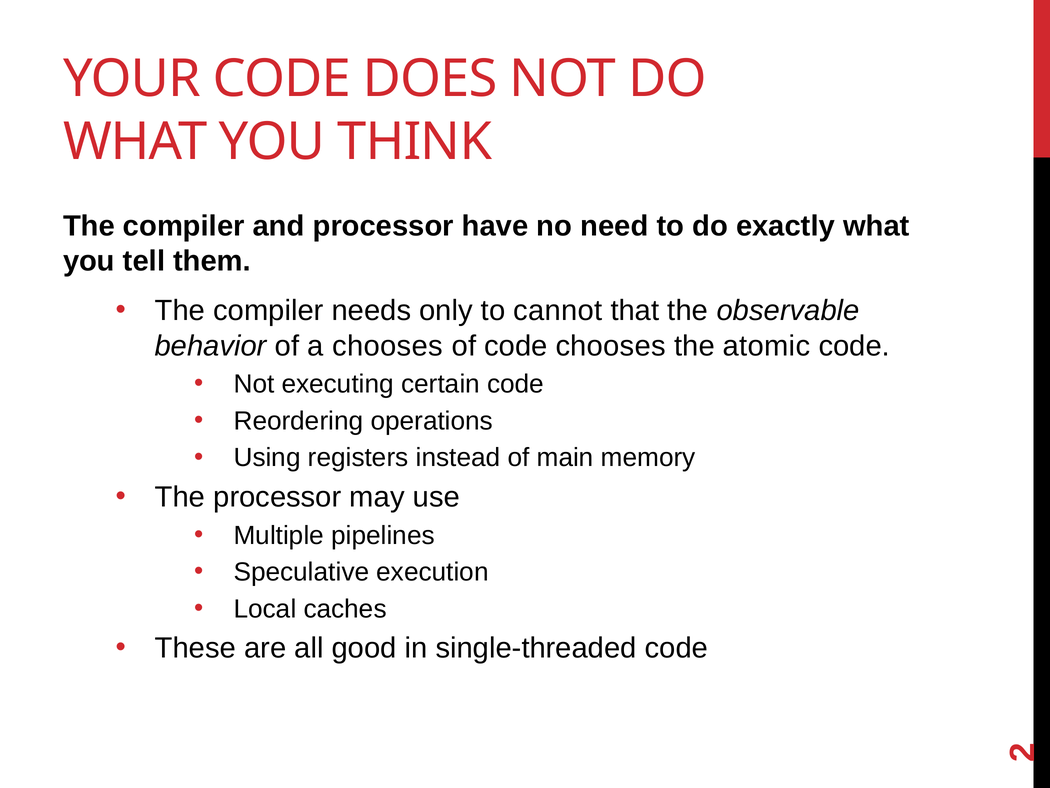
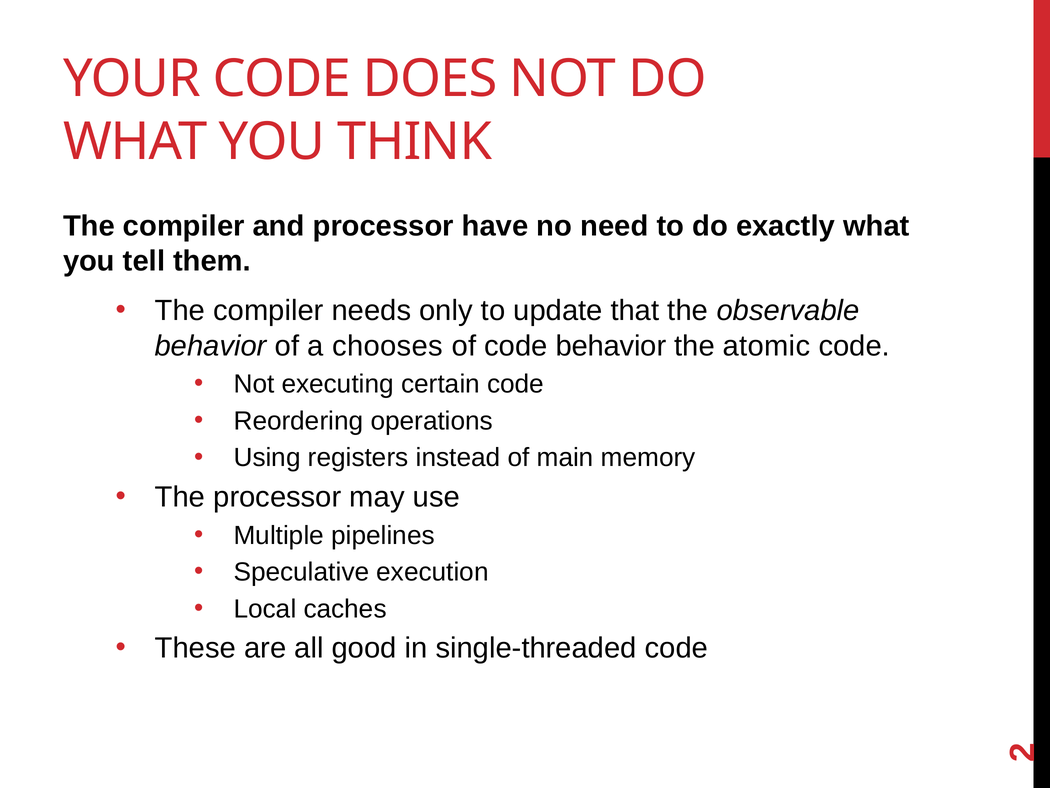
cannot: cannot -> update (558, 311)
code chooses: chooses -> behavior (611, 346)
